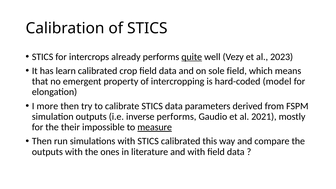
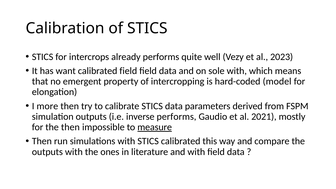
quite underline: present -> none (192, 57)
learn: learn -> want (66, 71)
calibrated crop: crop -> field (128, 71)
sole field: field -> with (237, 71)
the their: their -> then (70, 127)
